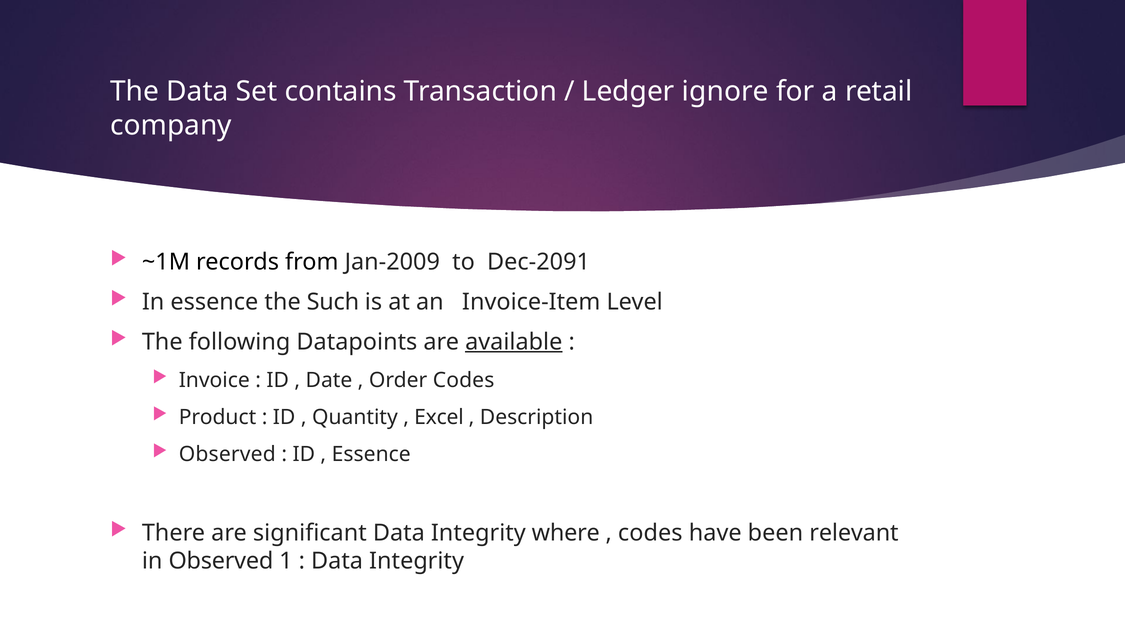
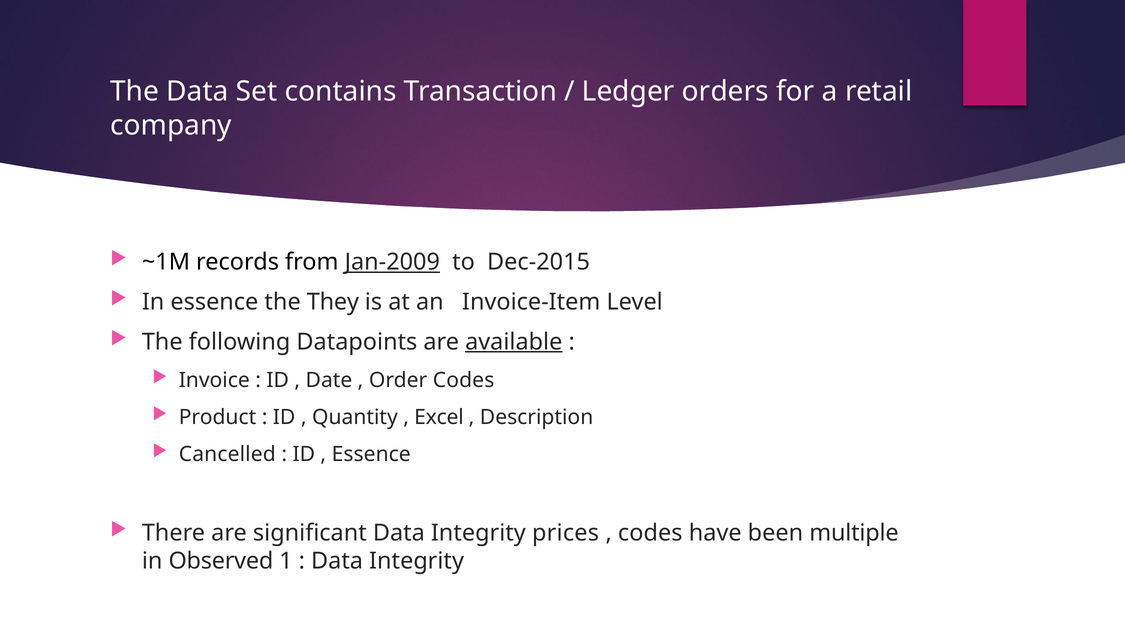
ignore: ignore -> orders (725, 91)
Jan-2009 underline: none -> present (392, 262)
Dec-2091: Dec-2091 -> Dec-2015 (539, 262)
Such: Such -> They (333, 302)
Observed: Observed -> Cancelled (227, 454)
where: where -> prices (566, 533)
relevant: relevant -> multiple (854, 533)
